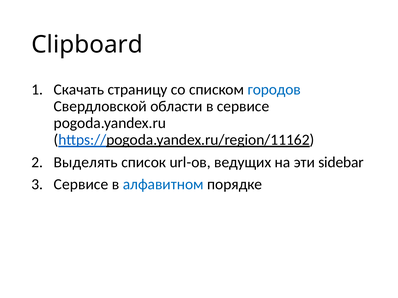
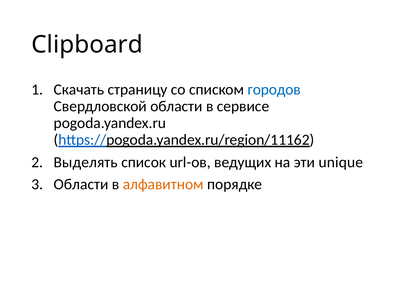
sidebar: sidebar -> unique (341, 162)
Сервисе: Сервисе -> Области (81, 185)
алфавитном colour: blue -> orange (163, 185)
